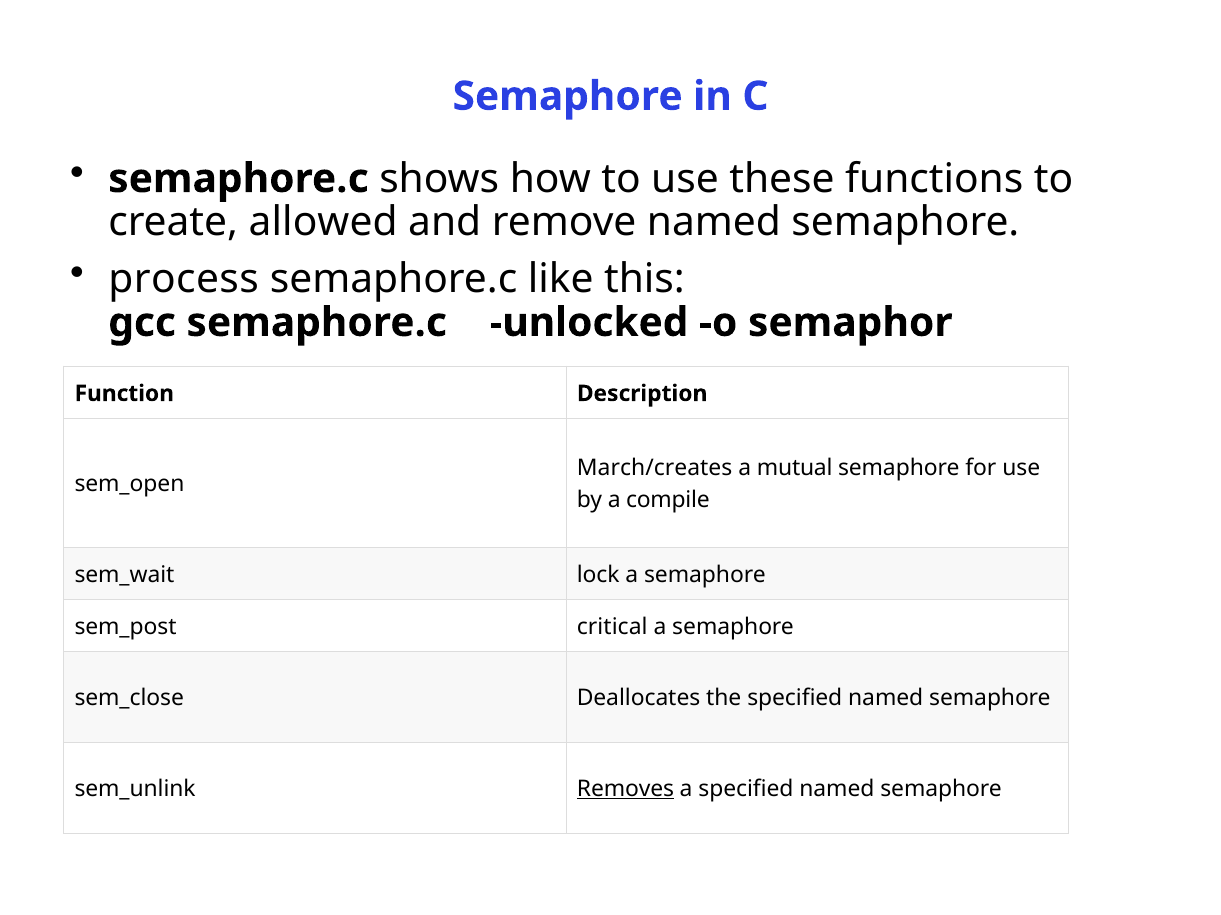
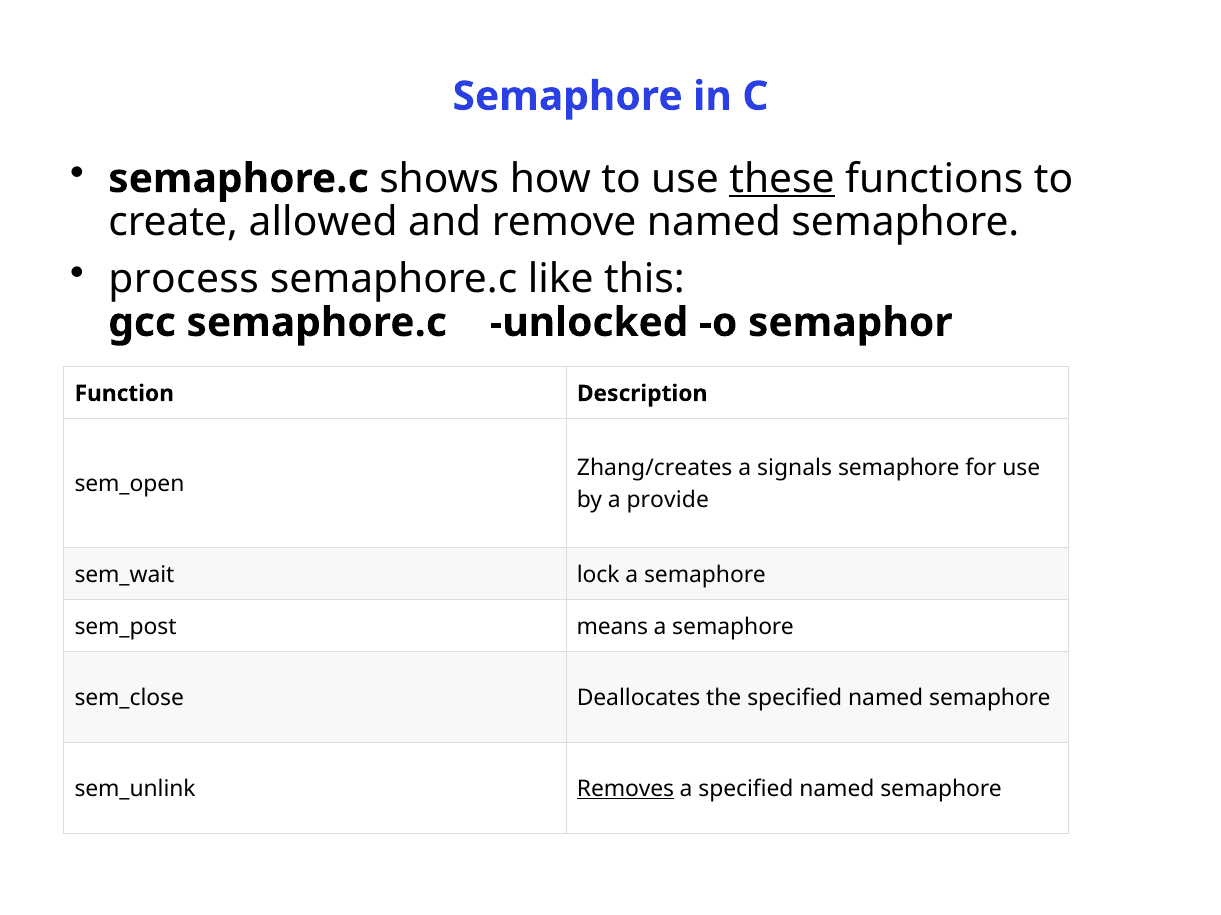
these underline: none -> present (782, 179)
March/creates: March/creates -> Zhang/creates (655, 469)
mutual: mutual -> signals (795, 469)
compile: compile -> provide (668, 500)
critical: critical -> means (612, 627)
